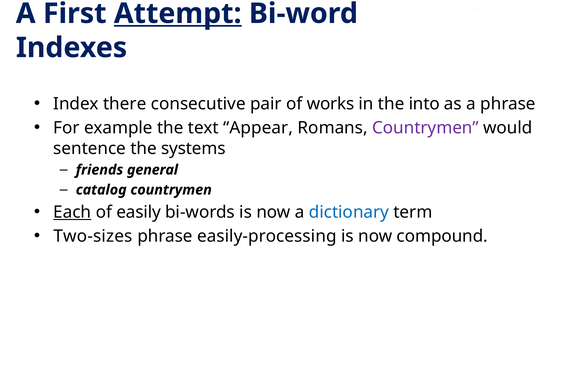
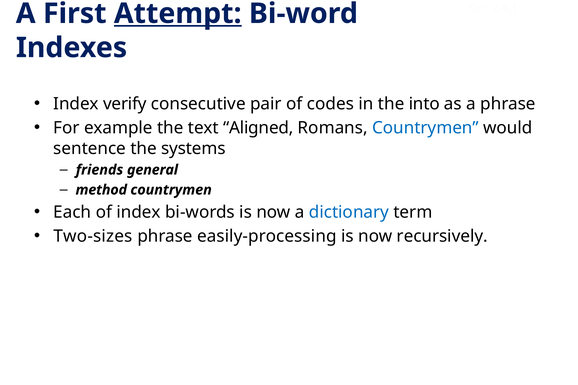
there: there -> verify (125, 104)
works: works -> codes (330, 104)
Appear: Appear -> Aligned (258, 128)
Countrymen colour: purple -> blue (425, 128)
catalog: catalog -> method (101, 190)
Each underline: present -> none (72, 212)
of easily: easily -> index (138, 212)
compound: compound -> recursively (442, 236)
